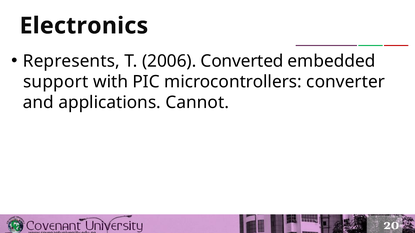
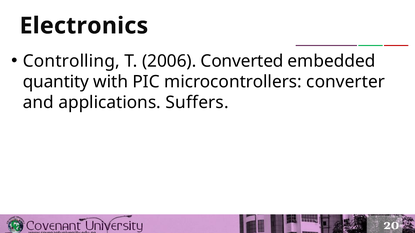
Represents: Represents -> Controlling (71, 61)
support: support -> quantity (56, 82)
Cannot: Cannot -> Suffers (197, 103)
